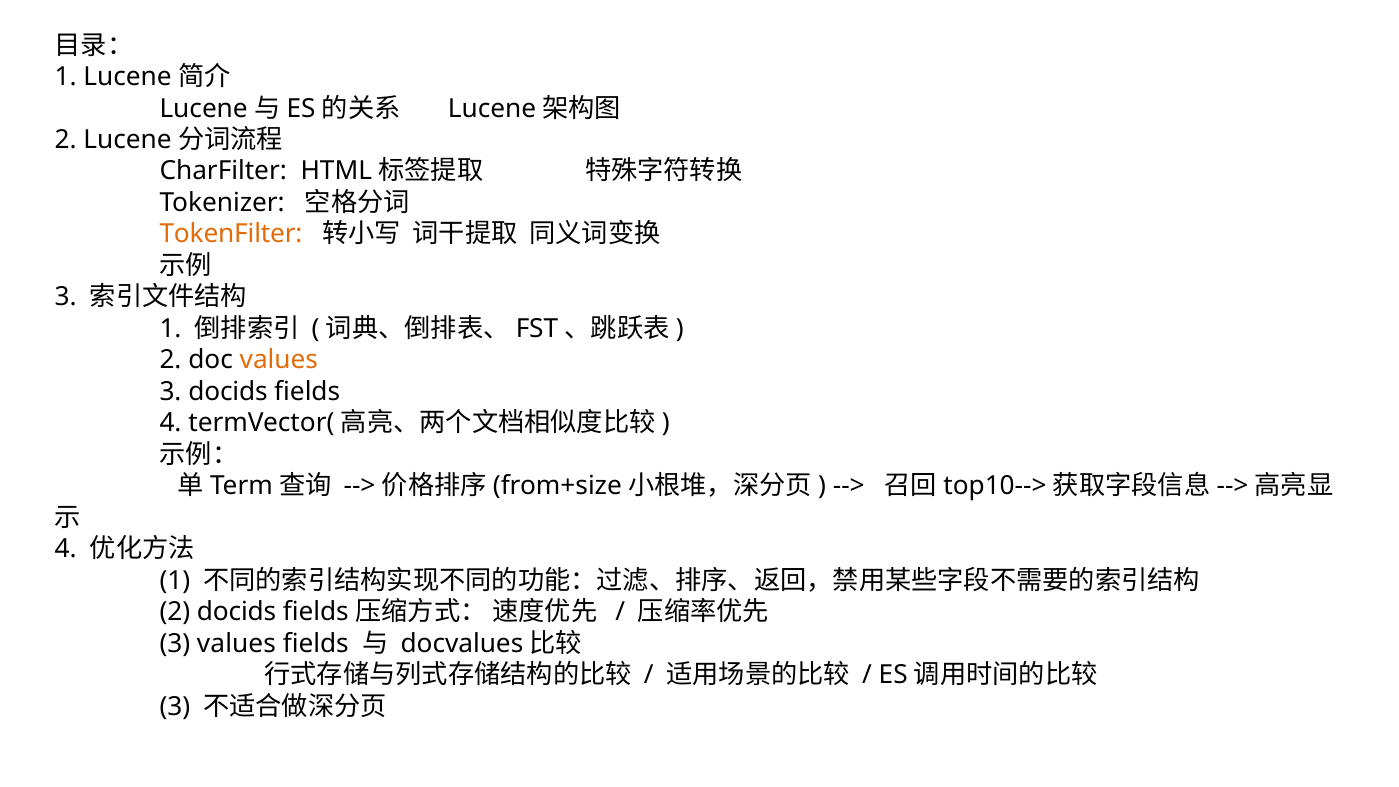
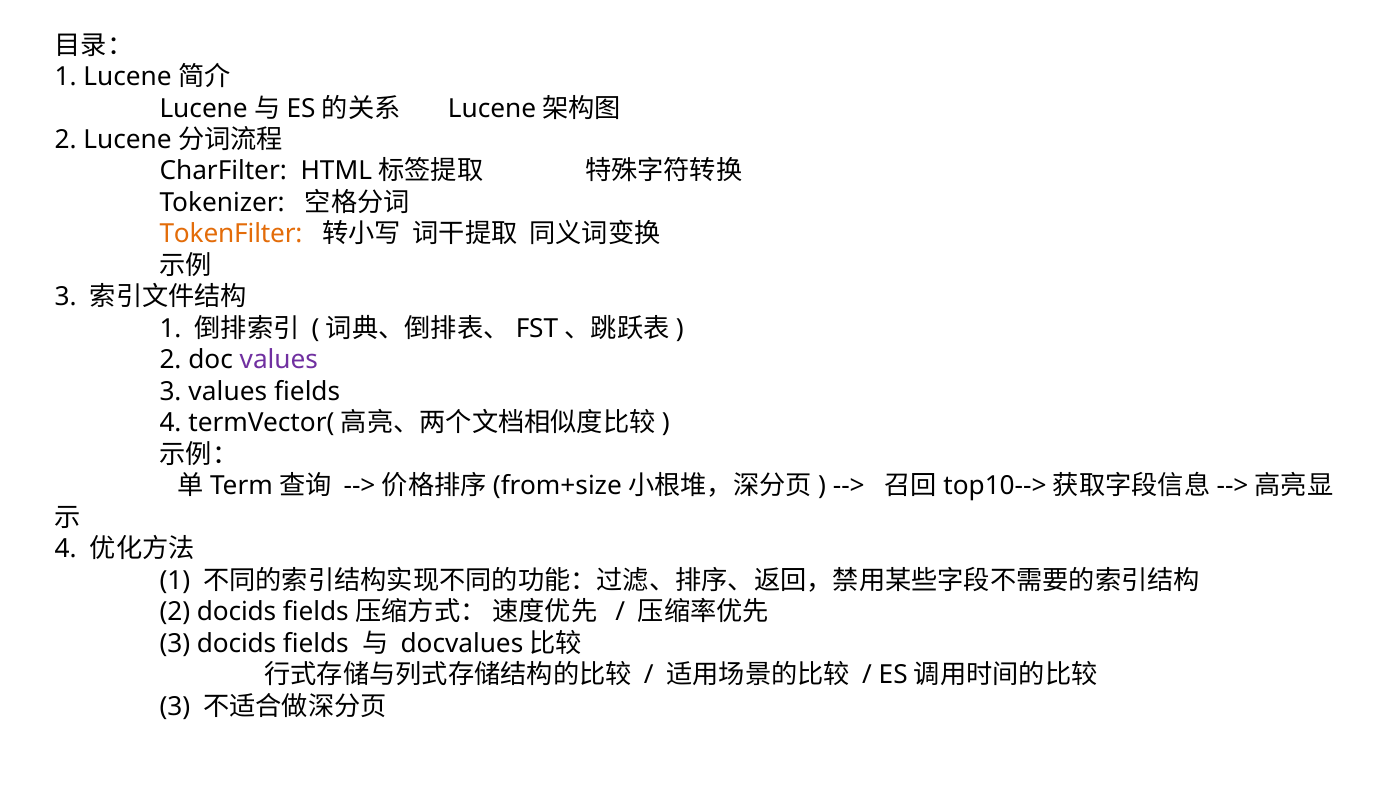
values colour: orange -> purple (279, 360)
3 docids: docids -> values (228, 392)
3 values: values -> docids (237, 643)
